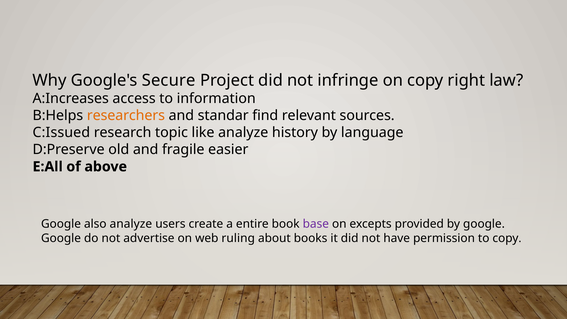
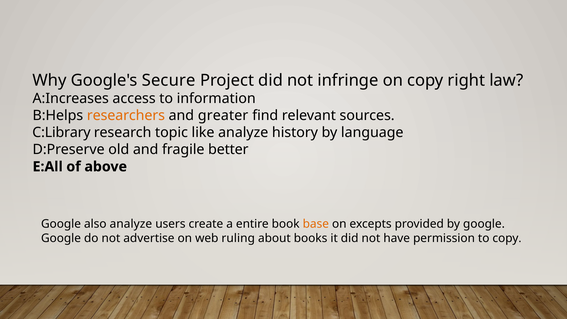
standar: standar -> greater (223, 116)
C:Issued: C:Issued -> C:Library (61, 133)
easier: easier -> better (228, 150)
base colour: purple -> orange (316, 224)
